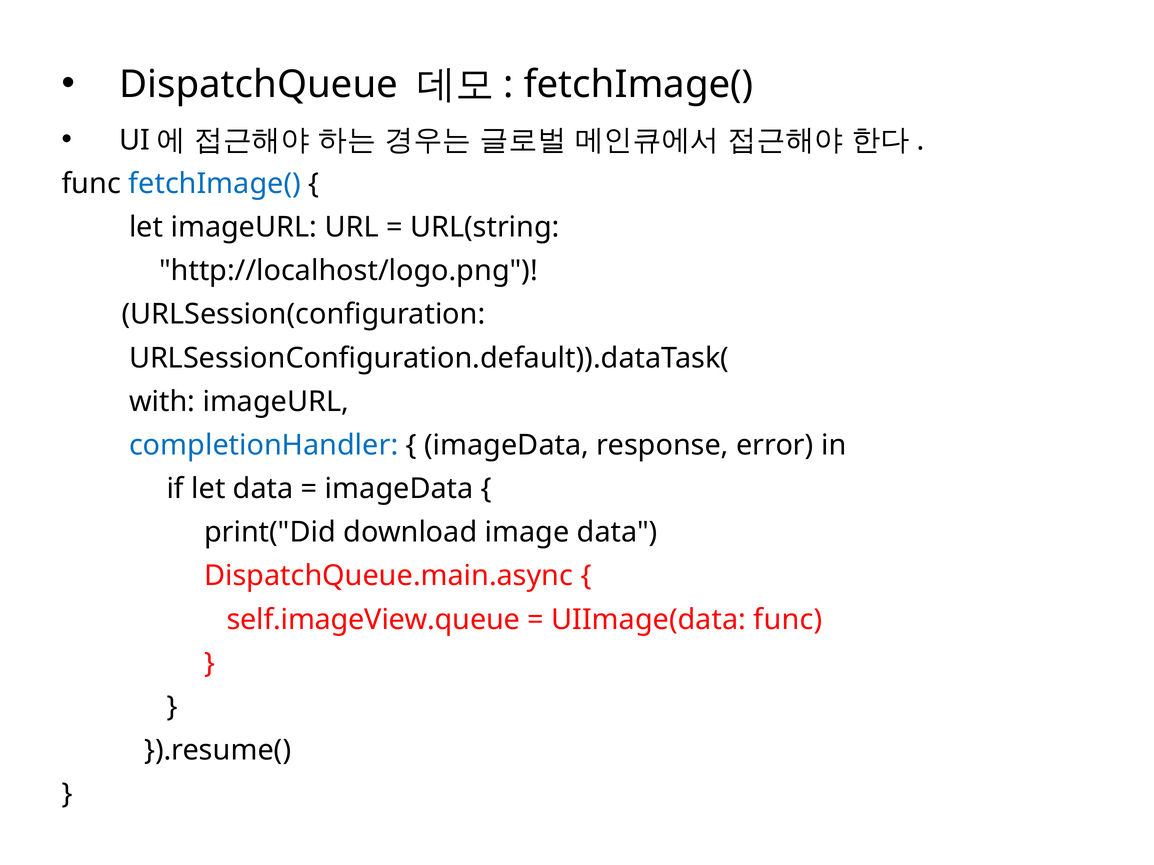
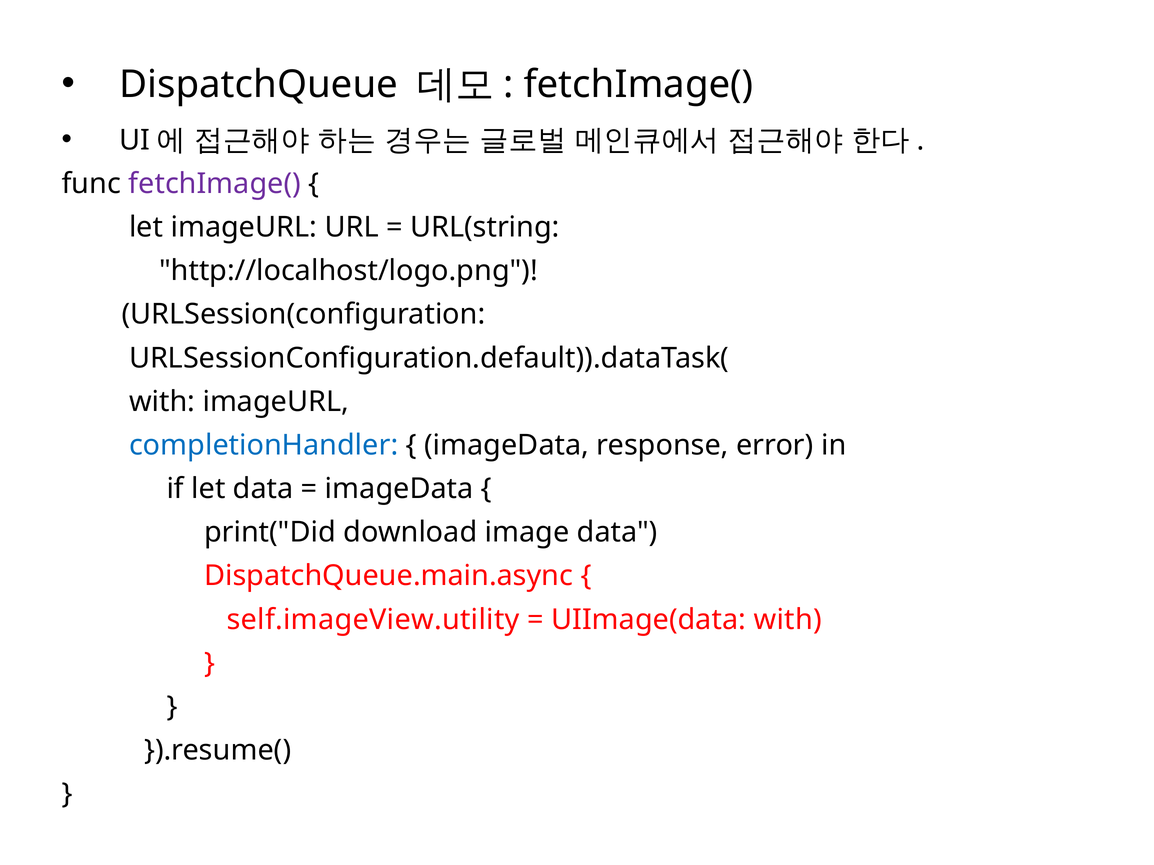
fetchImage( colour: blue -> purple (215, 184)
self.imageView.queue: self.imageView.queue -> self.imageView.utility (373, 620)
UIImage(data func: func -> with (788, 620)
